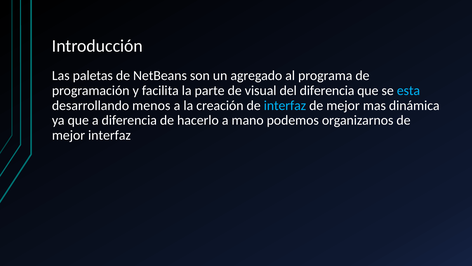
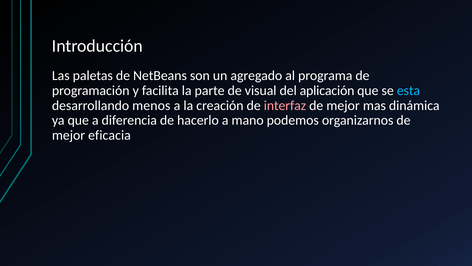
del diferencia: diferencia -> aplicación (327, 90)
interfaz colour: light blue -> pink (285, 105)
mejor interfaz: interfaz -> eficacia (109, 135)
